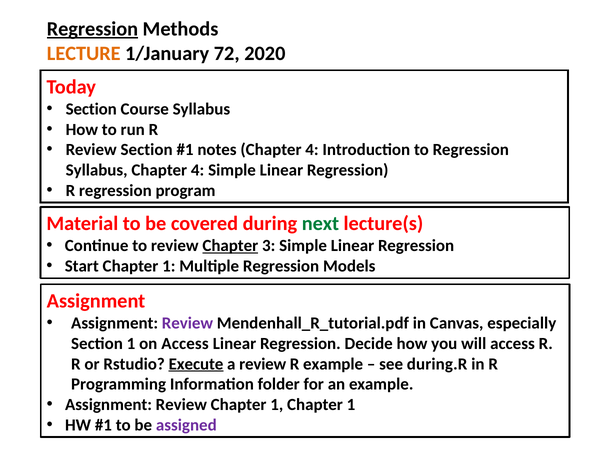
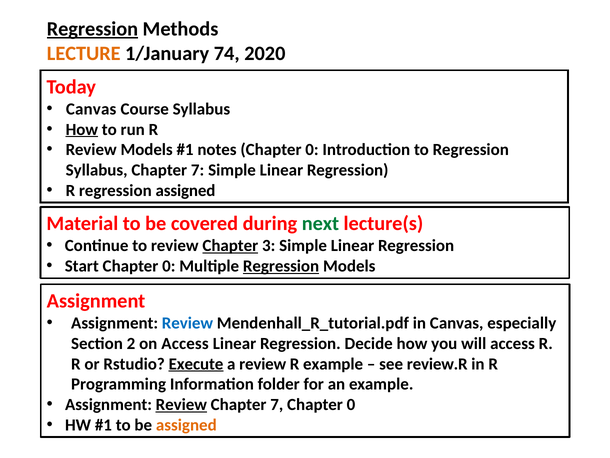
72: 72 -> 74 (227, 53)
Section: Section -> Canvas (91, 109)
How underline: none -> present (82, 129)
Review Section: Section -> Models (147, 150)
notes Chapter 4: 4 -> 0 (312, 150)
4: 4 -> 7 (198, 170)
regression program: program -> assigned (186, 190)
Start Chapter 1: 1 -> 0 (169, 266)
Regression underline: none -> present (281, 266)
Review colour: purple -> blue (187, 323)
Section 1: 1 -> 2 (131, 343)
during.R: during.R -> review.R (437, 364)
Review underline: none -> present (181, 404)
1: 1 -> 7 (277, 404)
1: 1 -> 0 (351, 404)
assigned colour: purple -> orange (186, 425)
